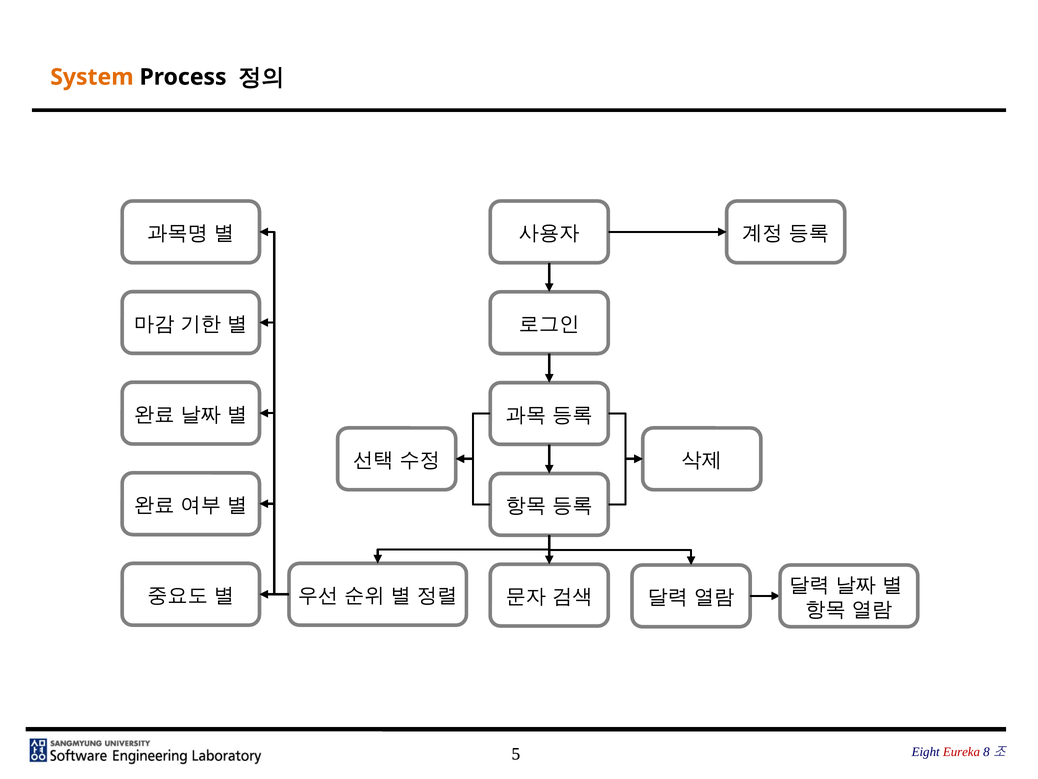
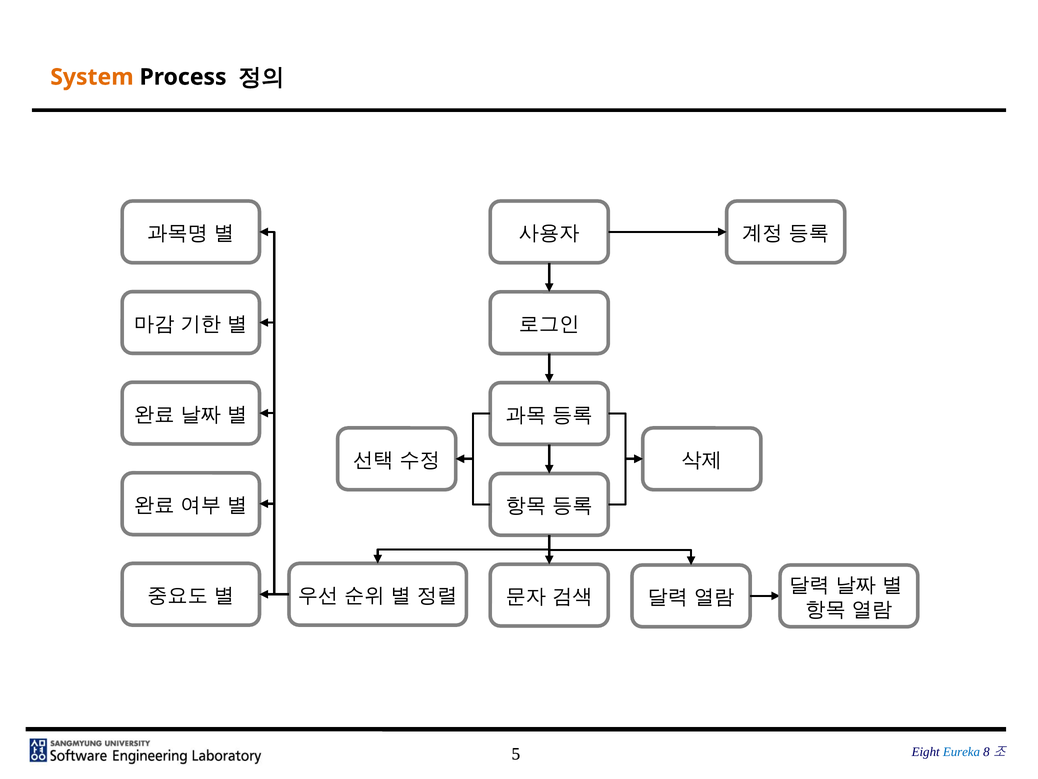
Eureka colour: red -> blue (962, 752)
